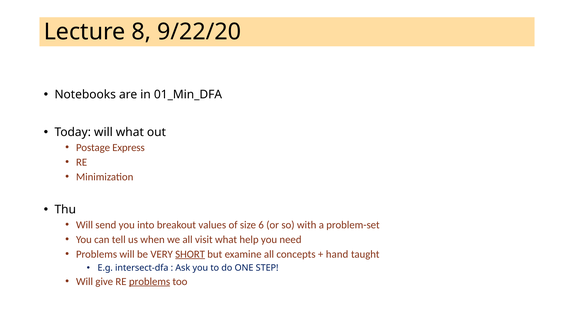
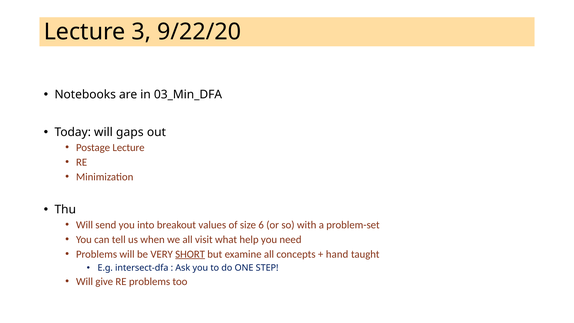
8: 8 -> 3 (141, 32)
01_Min_DFA: 01_Min_DFA -> 03_Min_DFA (188, 94)
will what: what -> gaps (130, 132)
Postage Express: Express -> Lecture (129, 148)
problems underline: present -> none (150, 281)
